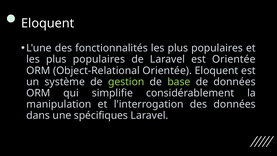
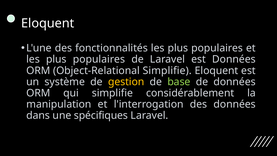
est Orientée: Orientée -> Données (234, 59)
Object-Relational Orientée: Orientée -> Simplifie (167, 71)
gestion colour: light green -> yellow (126, 82)
